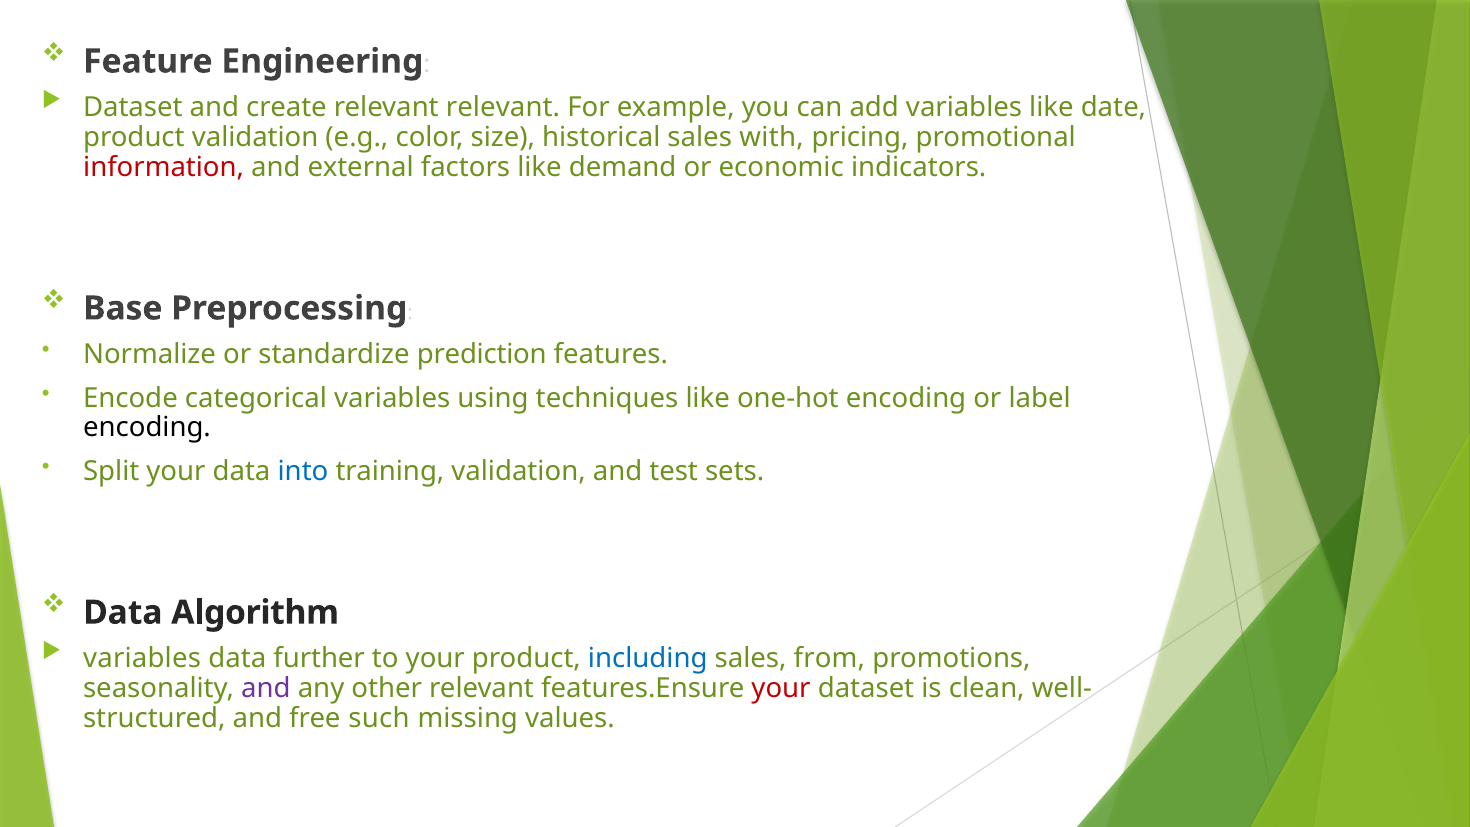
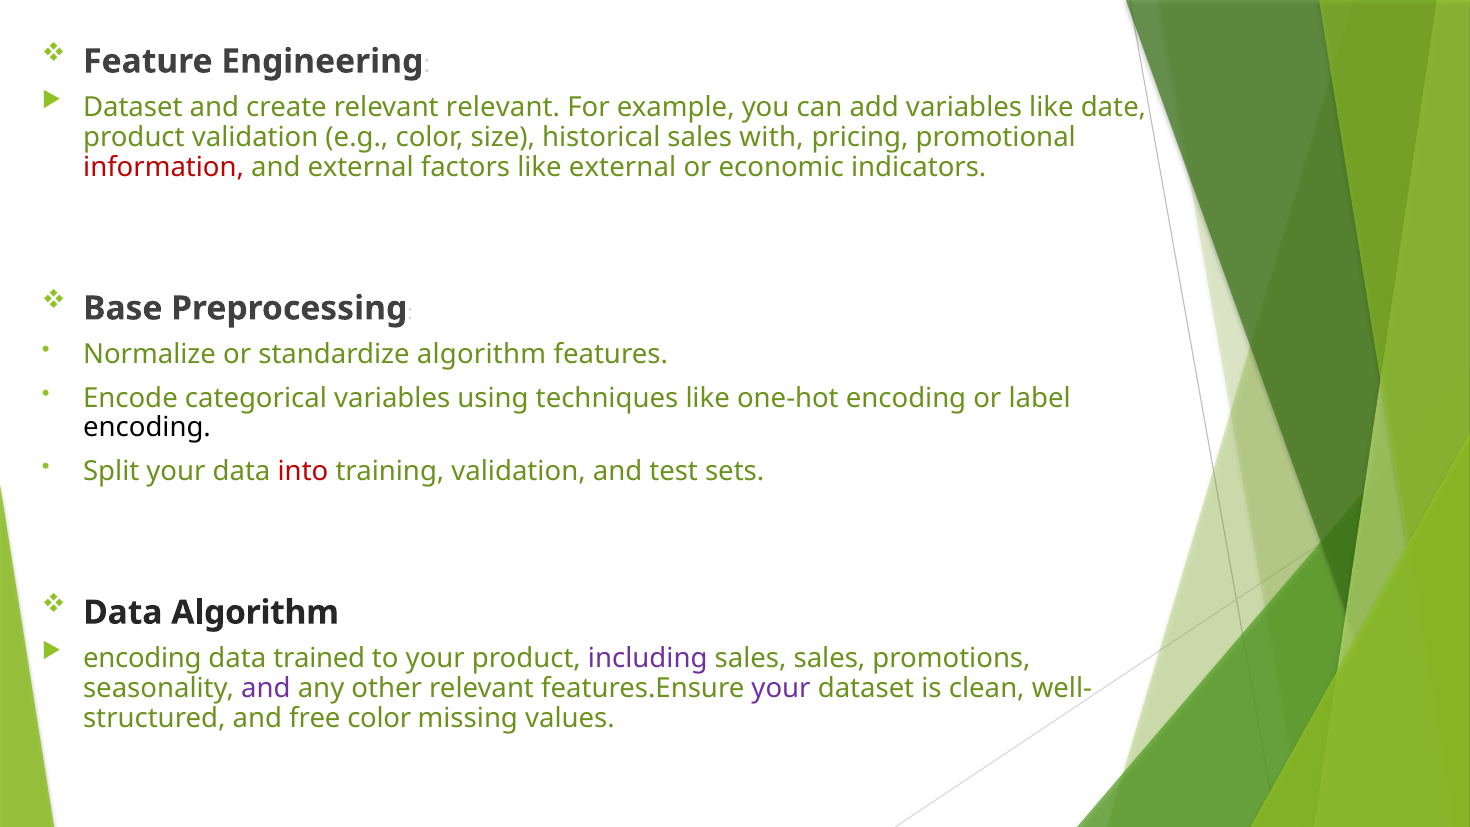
like demand: demand -> external (623, 167)
standardize prediction: prediction -> algorithm (482, 354)
into colour: blue -> red (303, 471)
variables: variables -> encoding (142, 659)
further: further -> trained (319, 659)
including colour: blue -> purple (648, 659)
sales from: from -> sales (829, 659)
your colour: red -> purple (781, 688)
free such: such -> color (379, 718)
